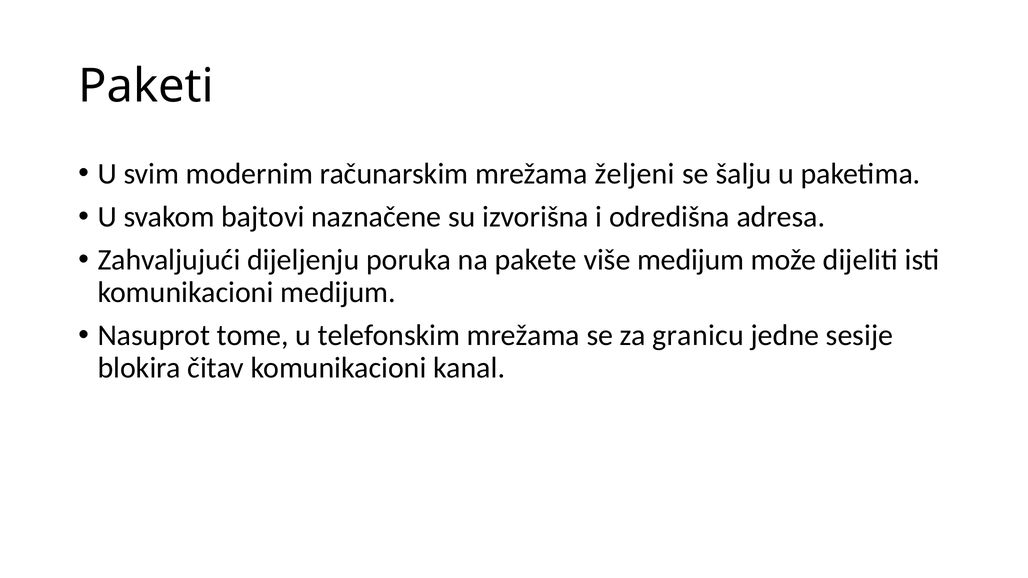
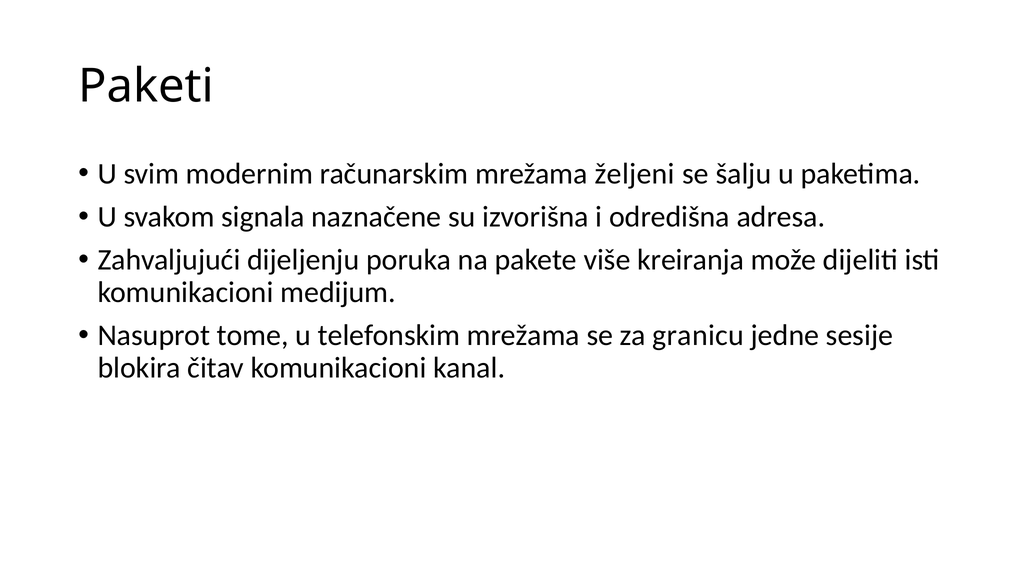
bajtovi: bajtovi -> signala (263, 217)
više medijum: medijum -> kreiranja (691, 260)
